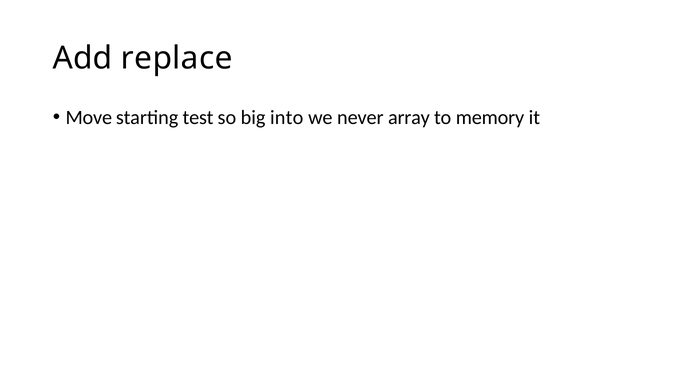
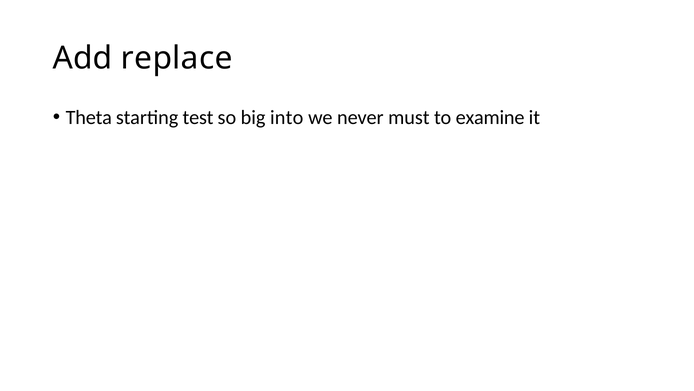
Move: Move -> Theta (89, 117)
array: array -> must (409, 117)
memory: memory -> examine (490, 117)
